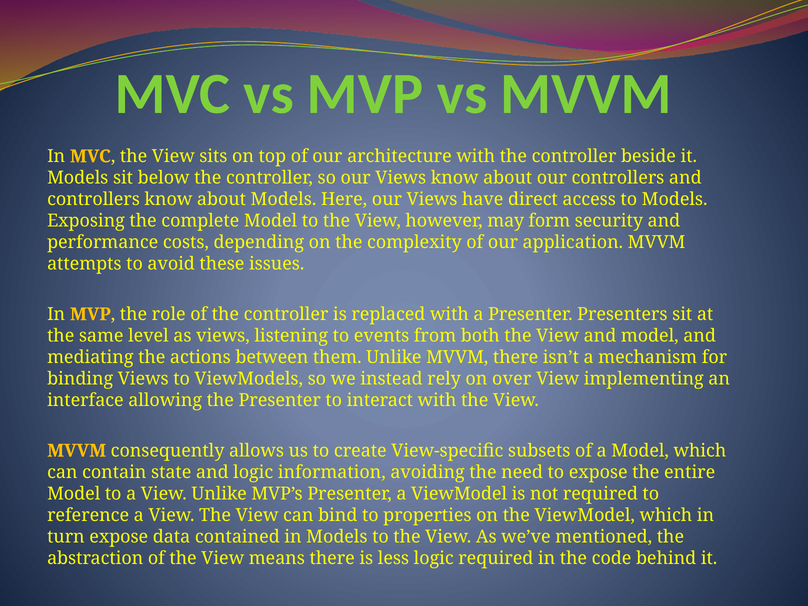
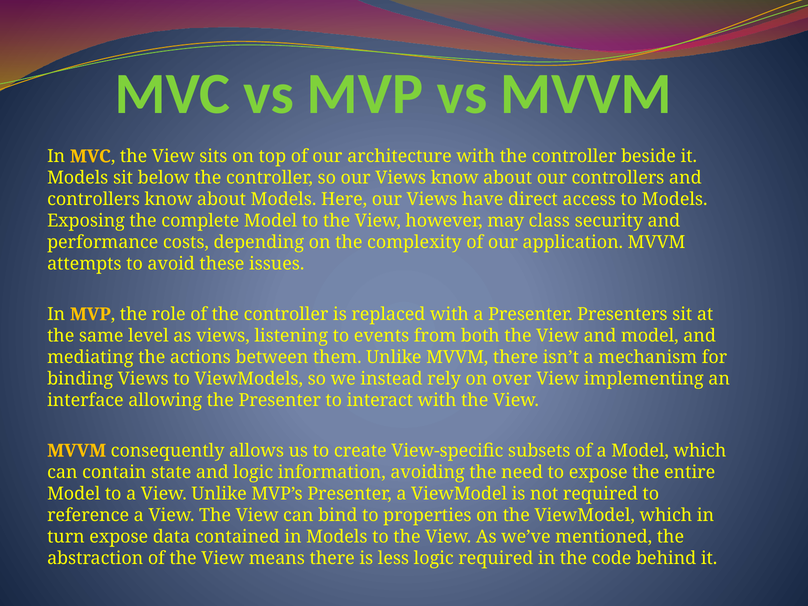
form: form -> class (549, 221)
